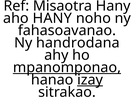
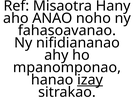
aho HANY: HANY -> ANAO (52, 18)
handrodana: handrodana -> nifidiananao (78, 43)
mpanomponao underline: present -> none (67, 68)
